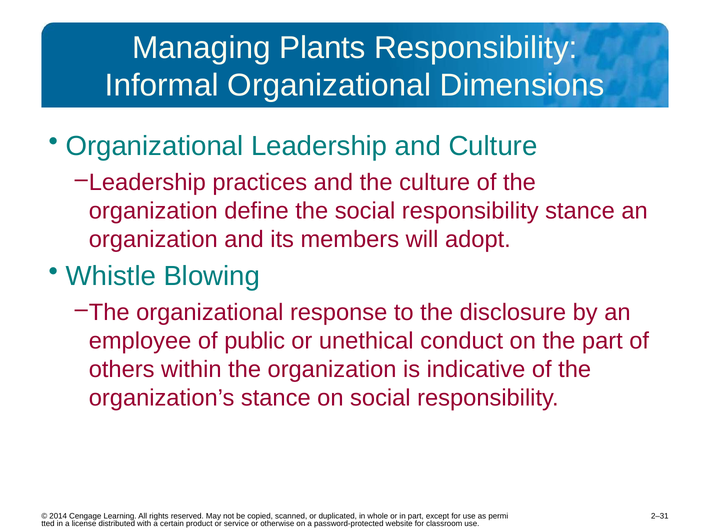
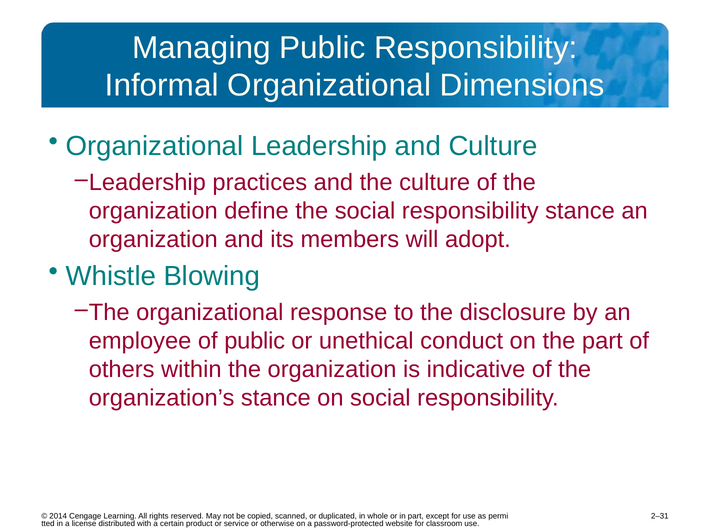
Managing Plants: Plants -> Public (322, 48)
